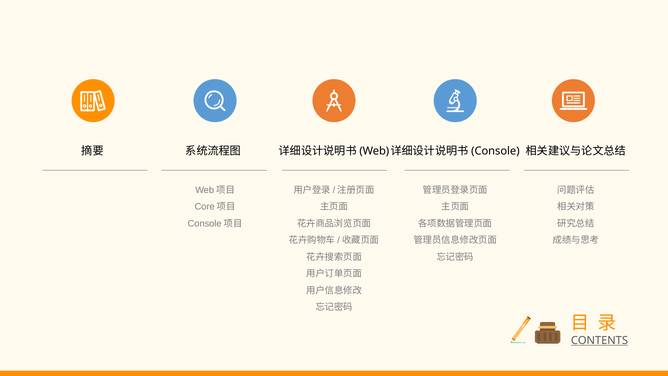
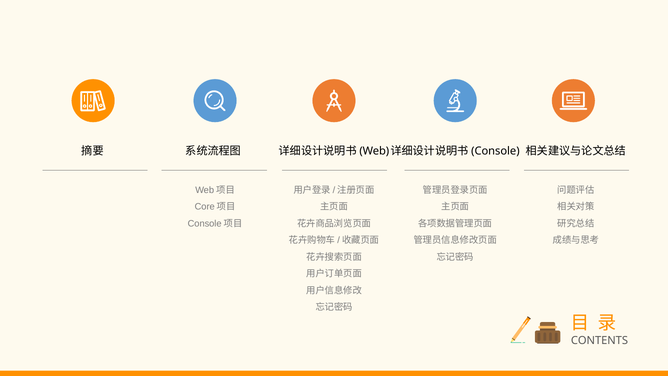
CONTENTS underline: present -> none (599, 340)
